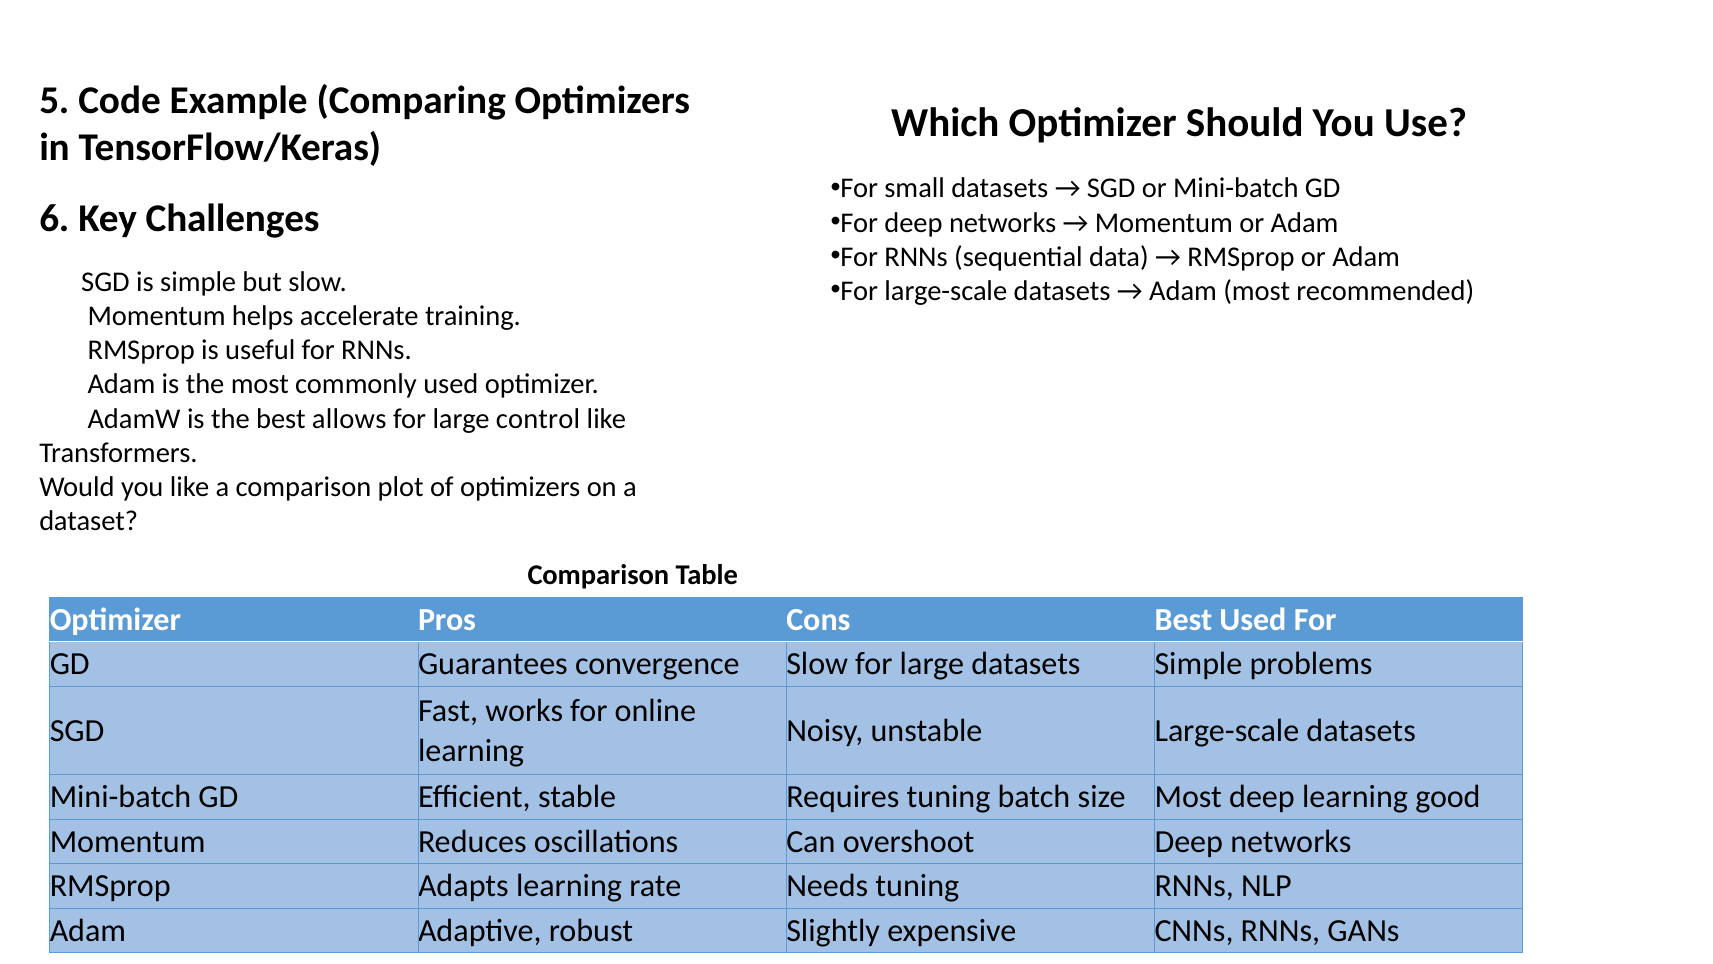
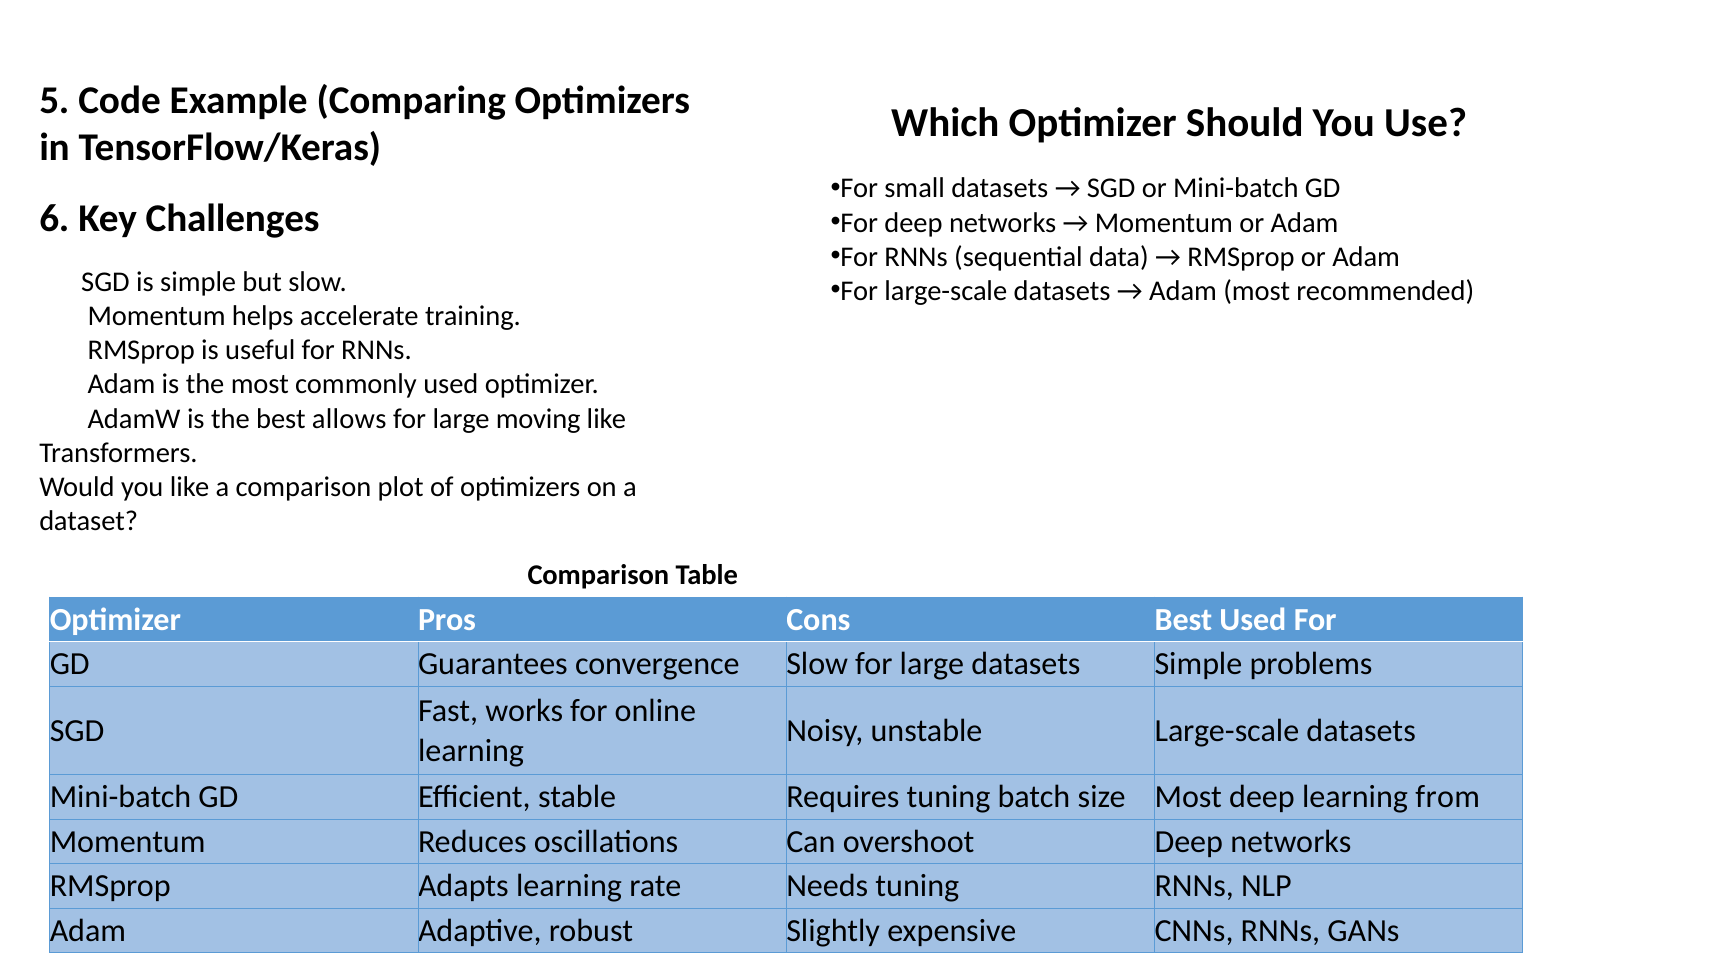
control: control -> moving (538, 418)
good: good -> from (1448, 797)
